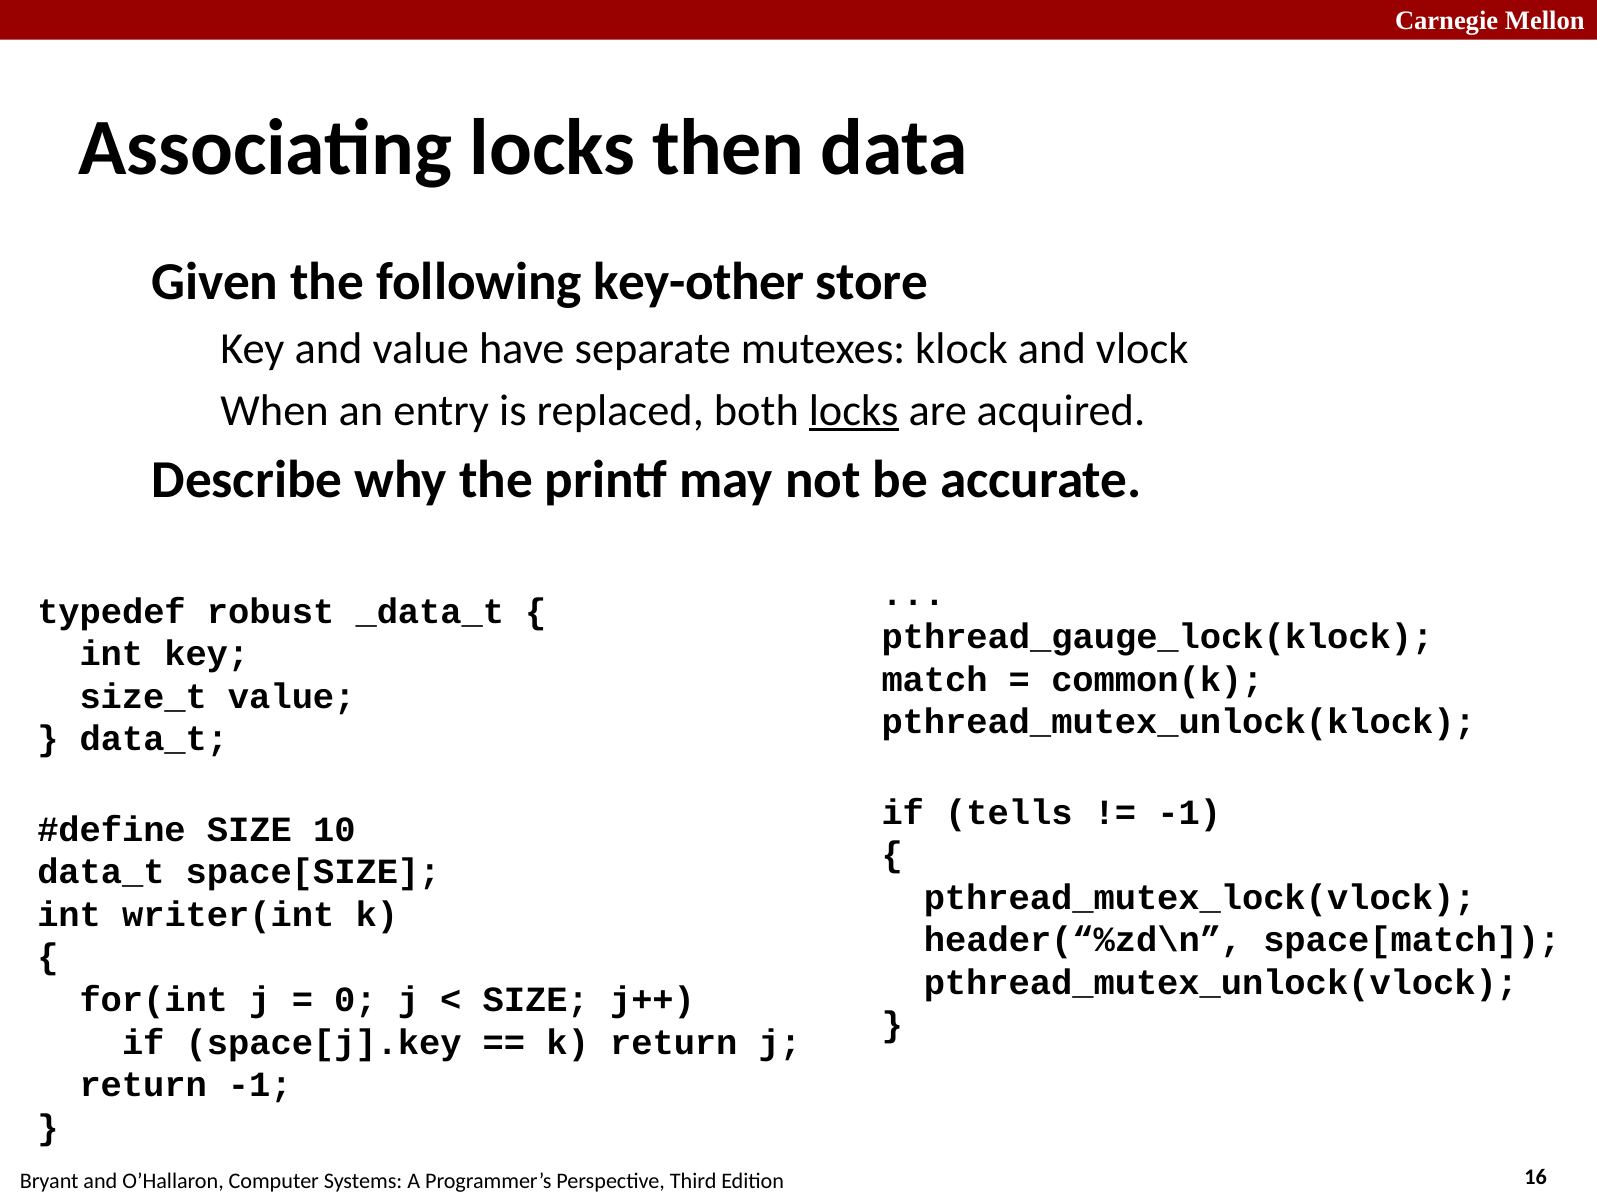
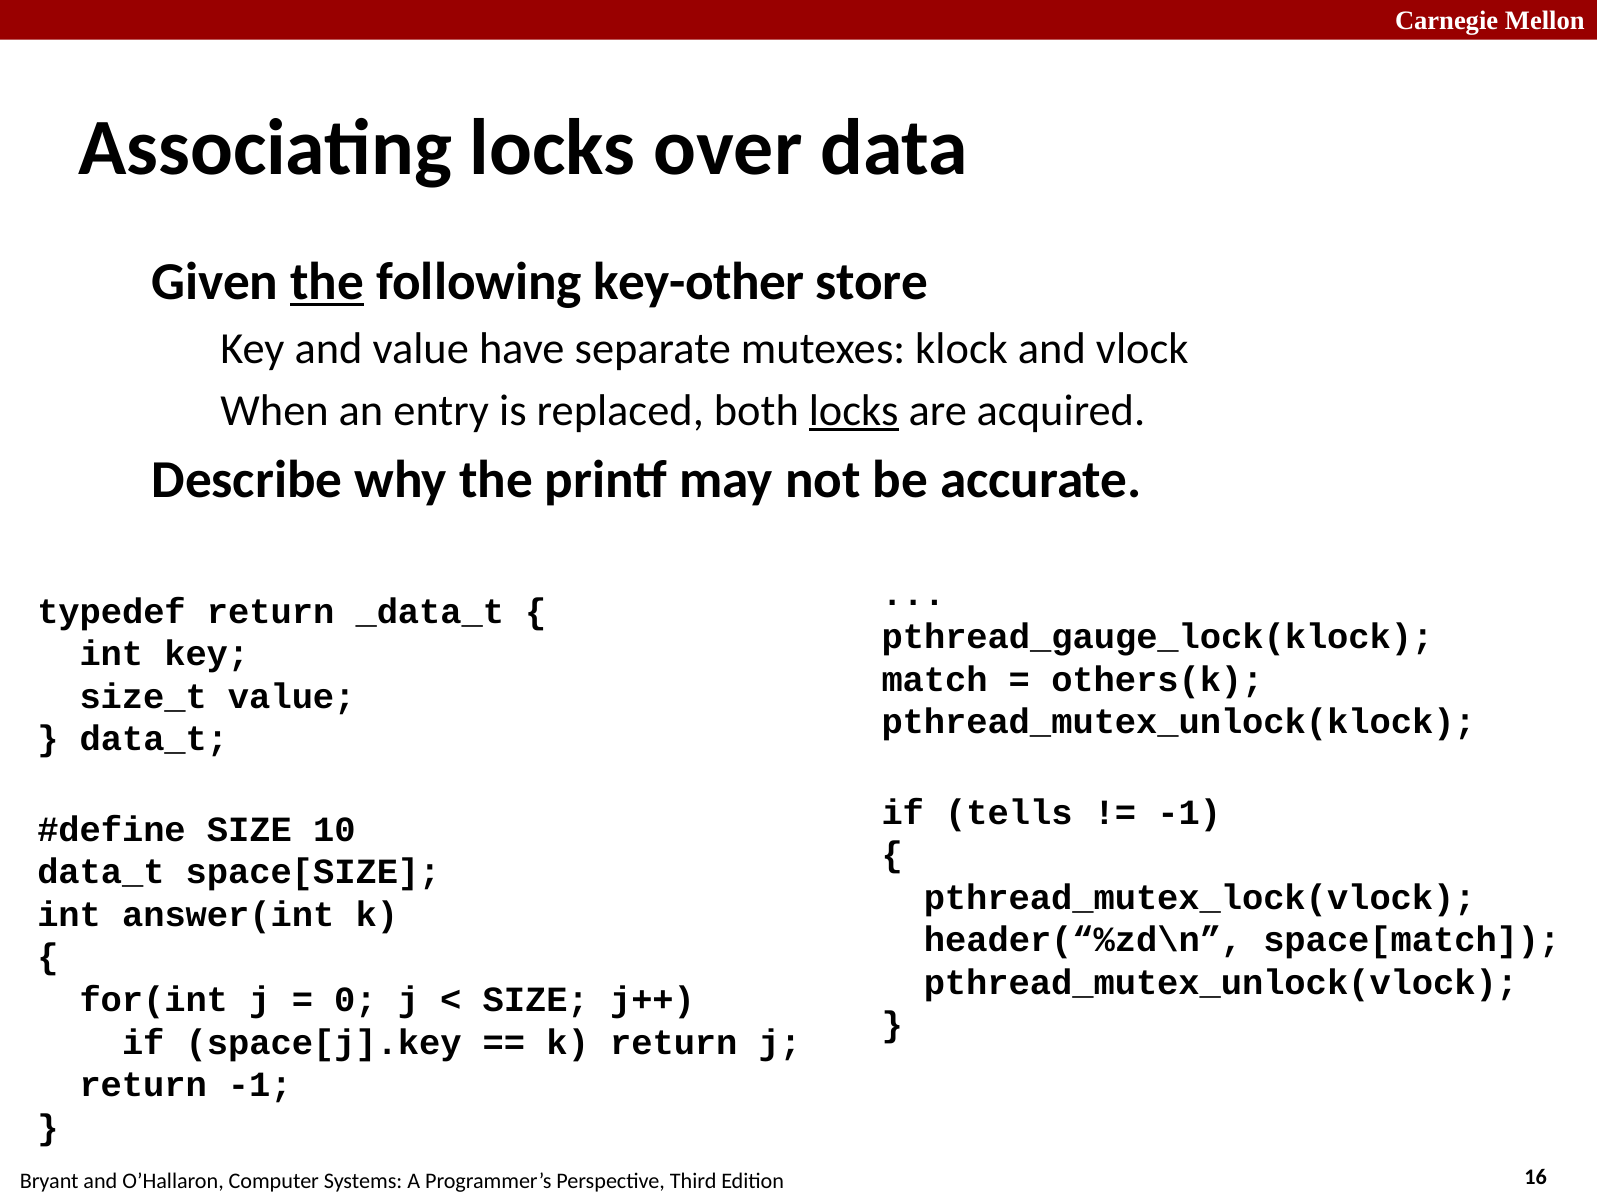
then: then -> over (728, 148)
the underline: none -> present (327, 282)
typedef robust: robust -> return (271, 611)
common(k: common(k -> others(k (1157, 679)
writer(int: writer(int -> answer(int (228, 914)
